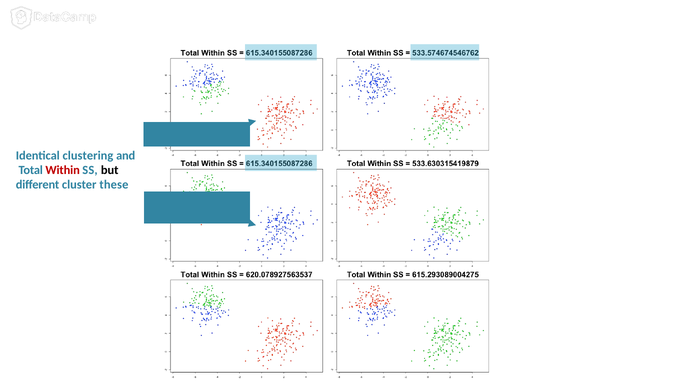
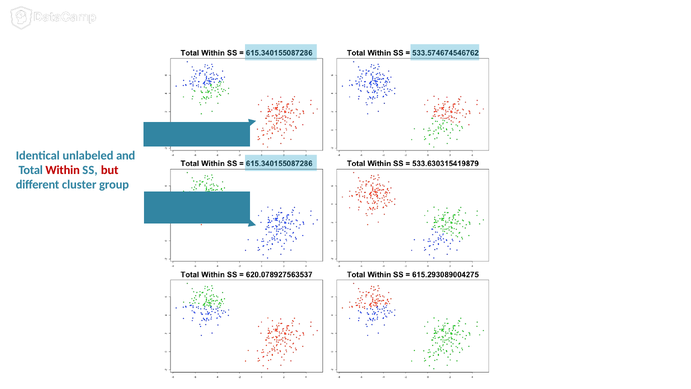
clustering: clustering -> unlabeled (88, 156)
but colour: black -> red (110, 170)
these: these -> group (114, 185)
